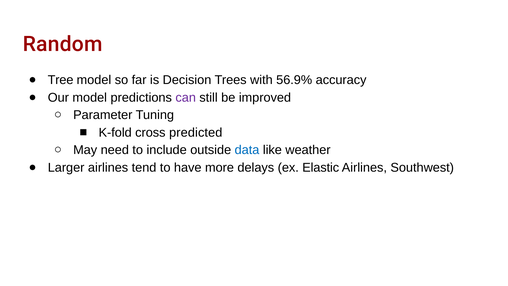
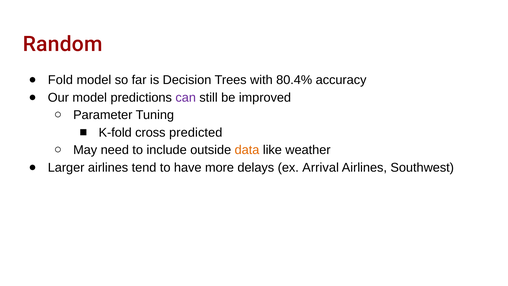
Tree: Tree -> Fold (60, 80)
56.9%: 56.9% -> 80.4% (294, 80)
data colour: blue -> orange (247, 150)
Elastic: Elastic -> Arrival (321, 167)
